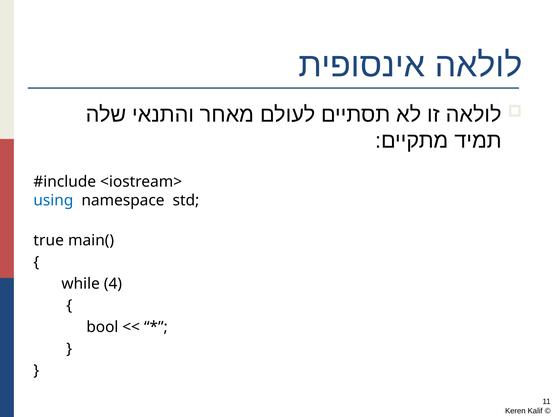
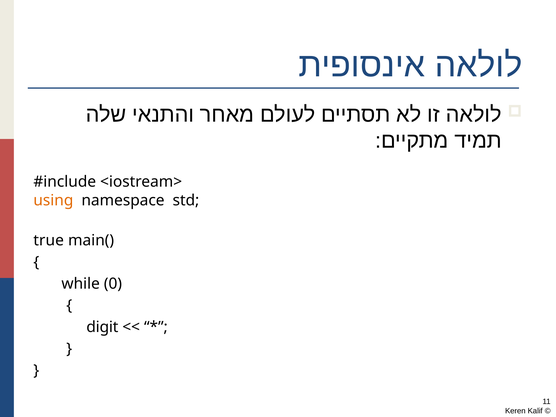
using colour: blue -> orange (53, 200)
4: 4 -> 0 (113, 284)
bool: bool -> digit (102, 327)
